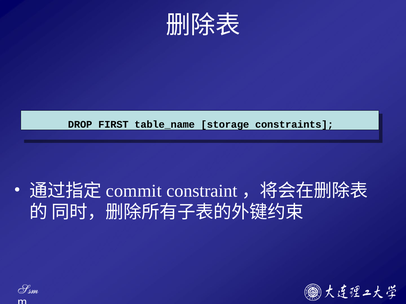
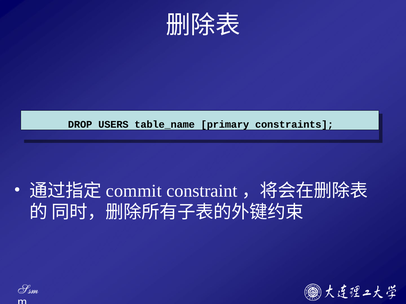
FIRST: FIRST -> USERS (113, 125)
storage: storage -> primary (225, 125)
